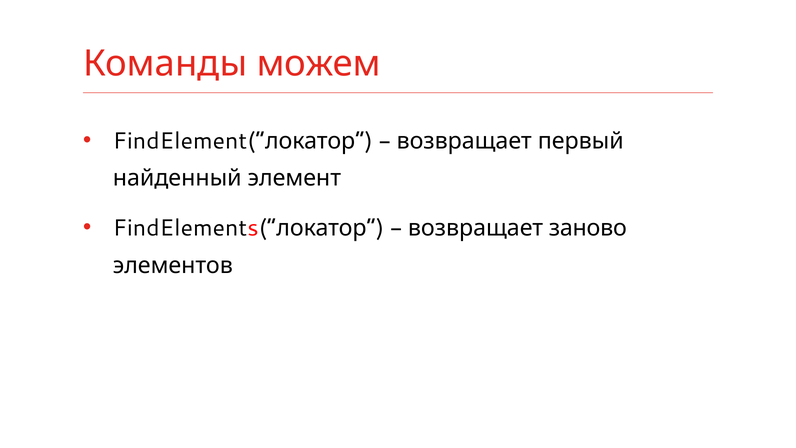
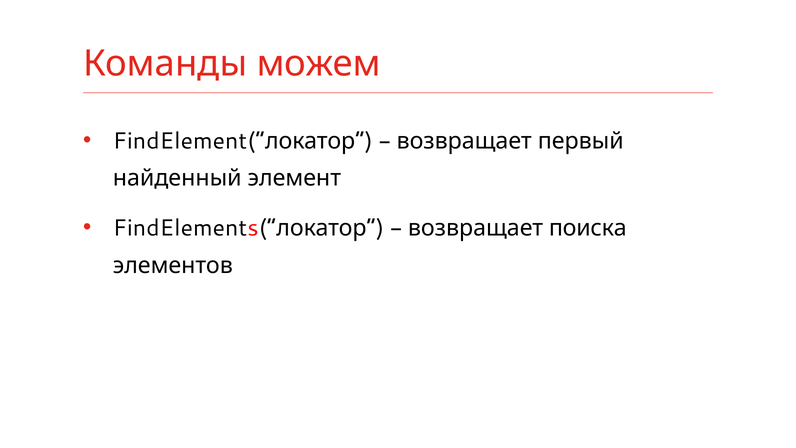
заново: заново -> поиска (588, 228)
